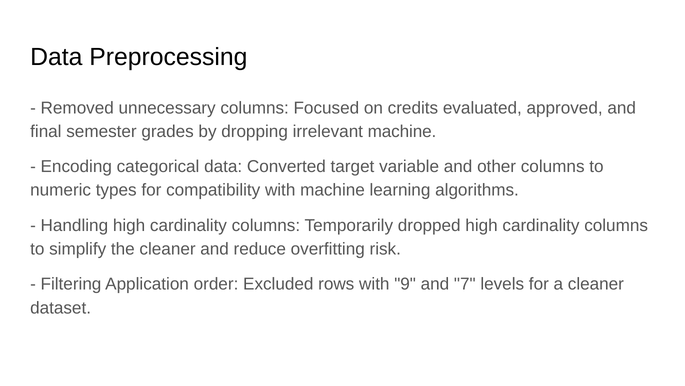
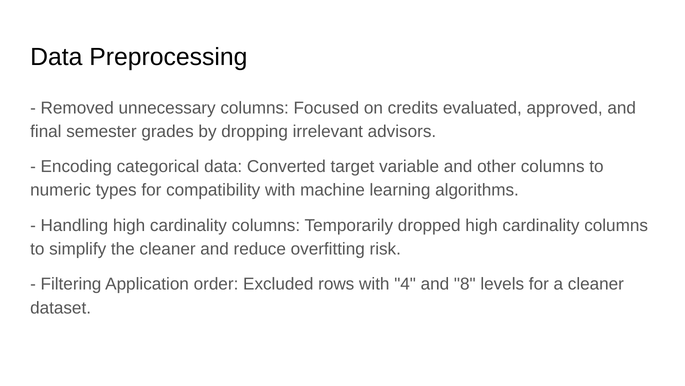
irrelevant machine: machine -> advisors (402, 131)
9: 9 -> 4 (405, 284)
7: 7 -> 8 (465, 284)
